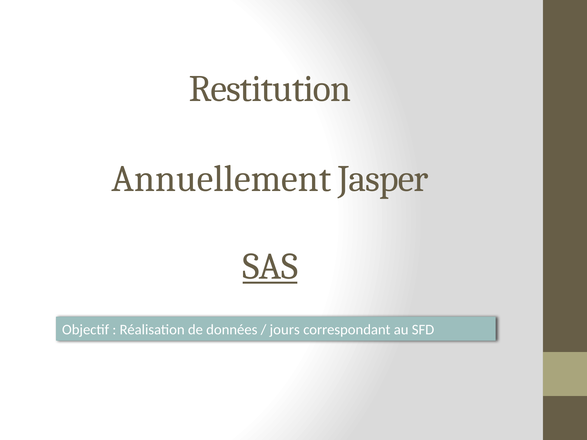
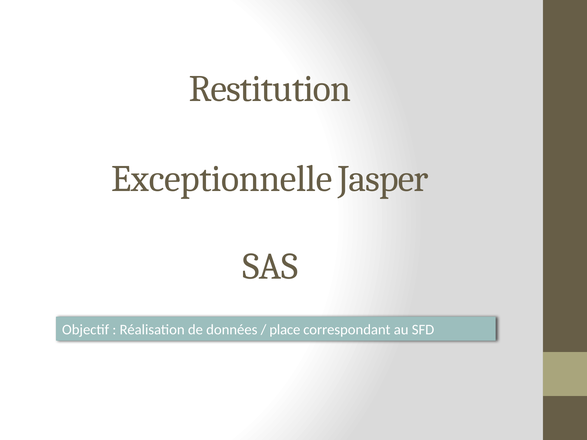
Annuellement: Annuellement -> Exceptionnelle (222, 179)
SAS underline: present -> none (270, 267)
jours: jours -> place (285, 330)
